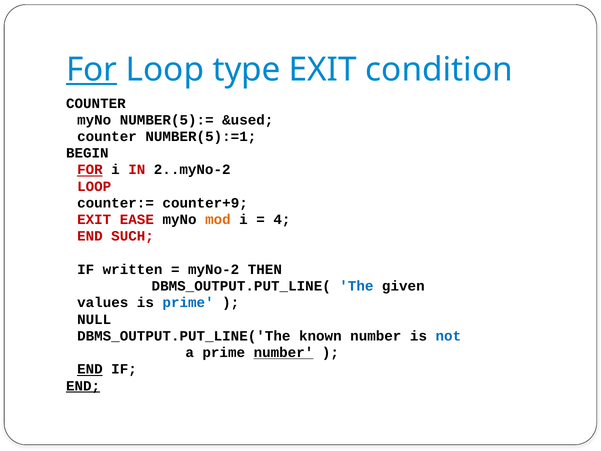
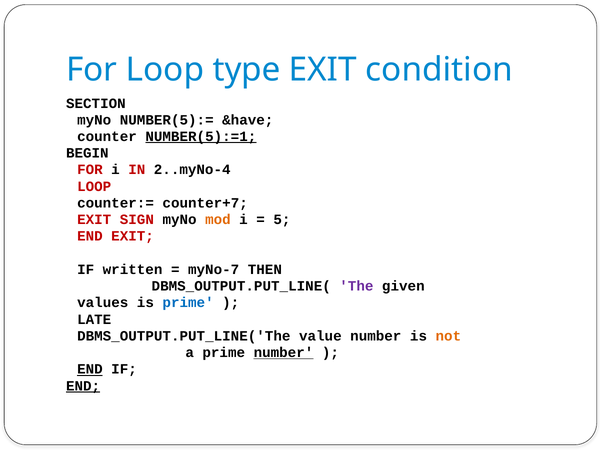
For underline: present -> none (92, 69)
COUNTER: COUNTER -> SECTION (96, 103)
&used: &used -> &have (248, 120)
NUMBER(5):=1 underline: none -> present (201, 136)
FOR underline: present -> none (90, 170)
2..myNo-2: 2..myNo-2 -> 2..myNo-4 (192, 170)
counter+9: counter+9 -> counter+7 (205, 203)
EASE: EASE -> SIGN (137, 220)
4: 4 -> 5 (282, 220)
END SUCH: SUCH -> EXIT (133, 236)
myNo-2: myNo-2 -> myNo-7 (214, 269)
The colour: blue -> purple (356, 286)
NULL: NULL -> LATE (94, 319)
known: known -> value (320, 336)
not colour: blue -> orange (448, 336)
